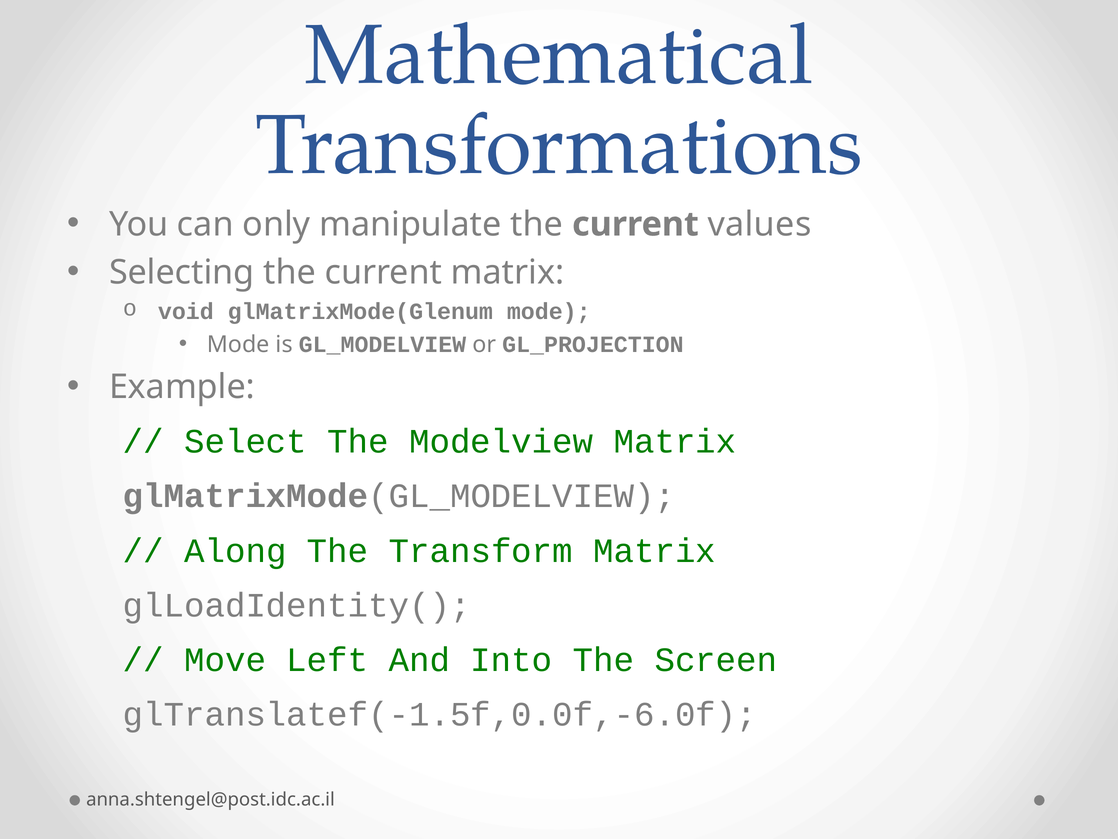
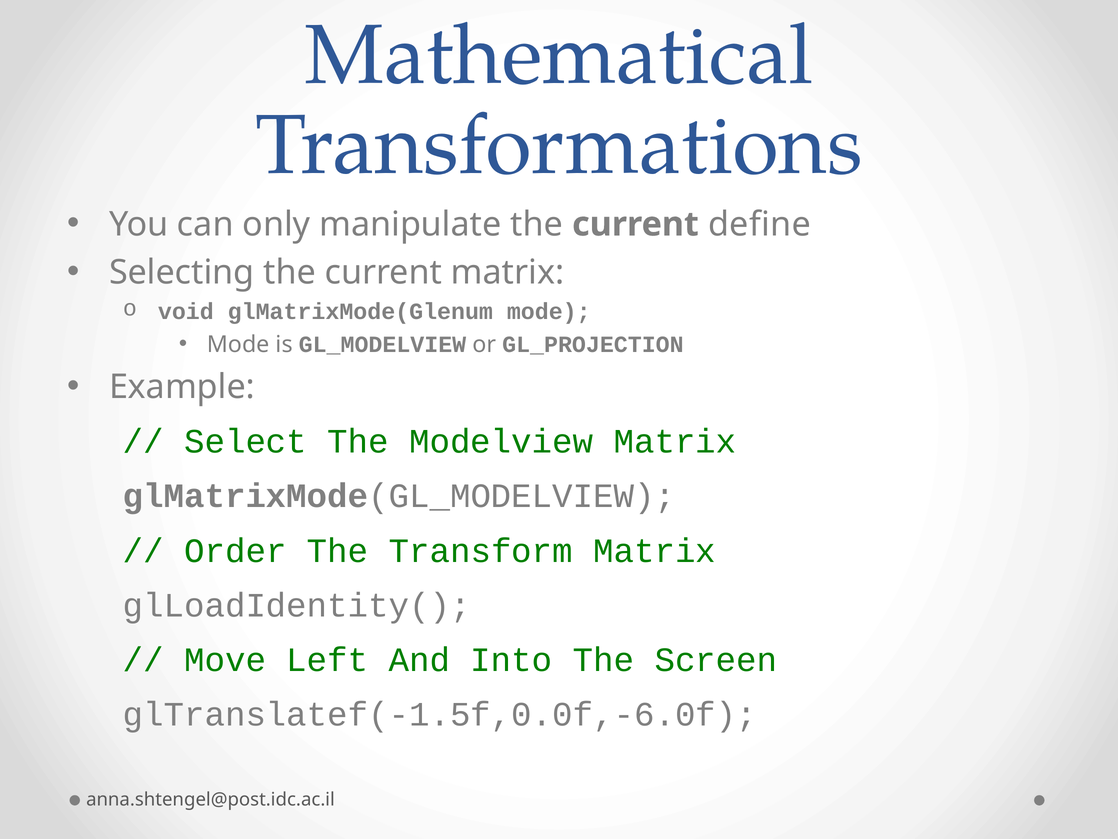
values: values -> define (760, 224)
Along: Along -> Order (235, 550)
